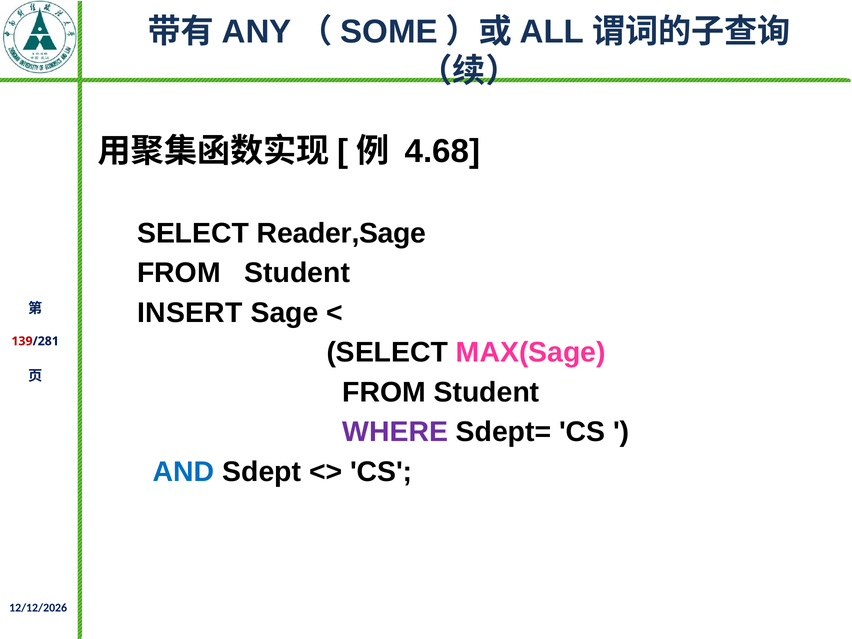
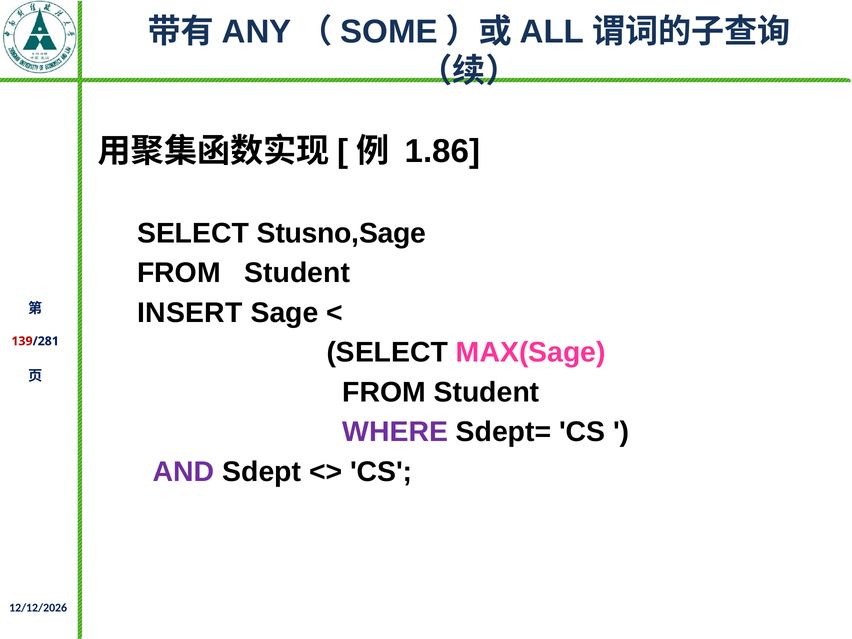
4.68: 4.68 -> 1.86 (442, 151)
Reader,Sage: Reader,Sage -> Stusno,Sage (342, 233)
AND colour: blue -> purple (184, 472)
